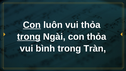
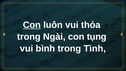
trong underline: present -> none (29, 37)
con thỏa: thỏa -> tụng (97, 37)
Tràn: Tràn -> Tình (95, 48)
